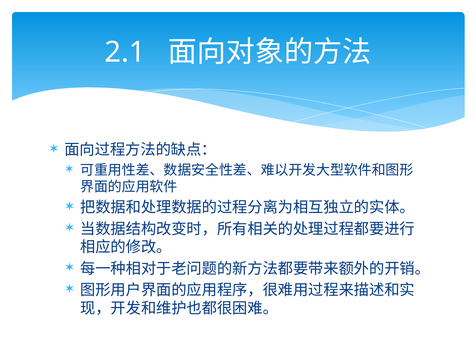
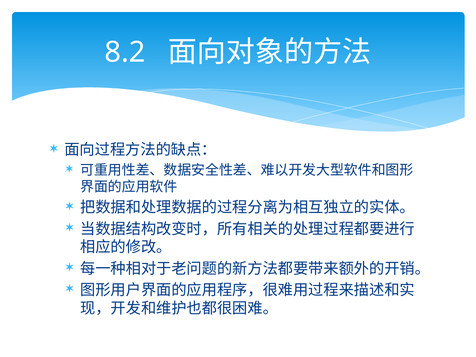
2.1: 2.1 -> 8.2 (125, 52)
